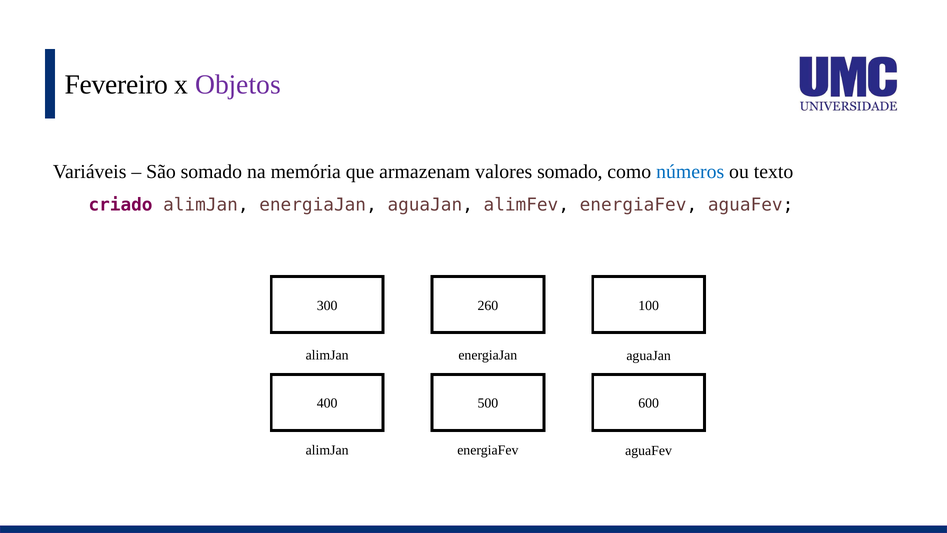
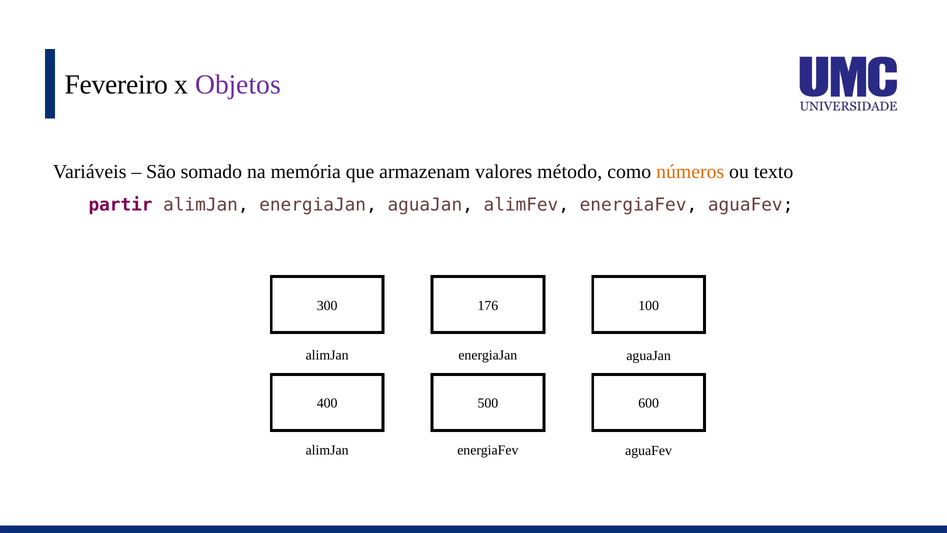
valores somado: somado -> método (570, 172)
números colour: blue -> orange (690, 172)
criado: criado -> partir (121, 205)
260: 260 -> 176 (488, 305)
